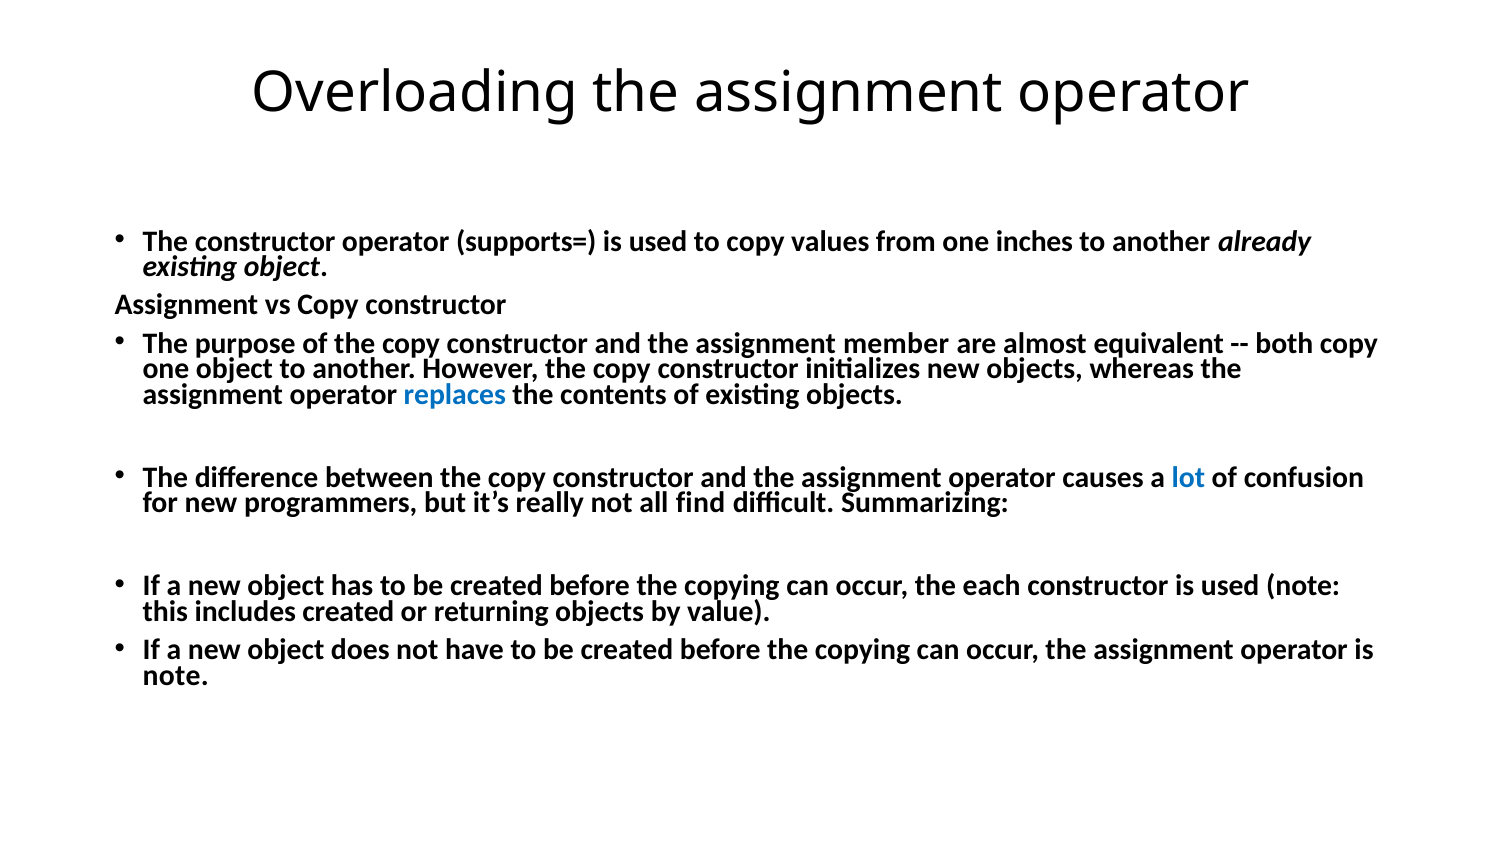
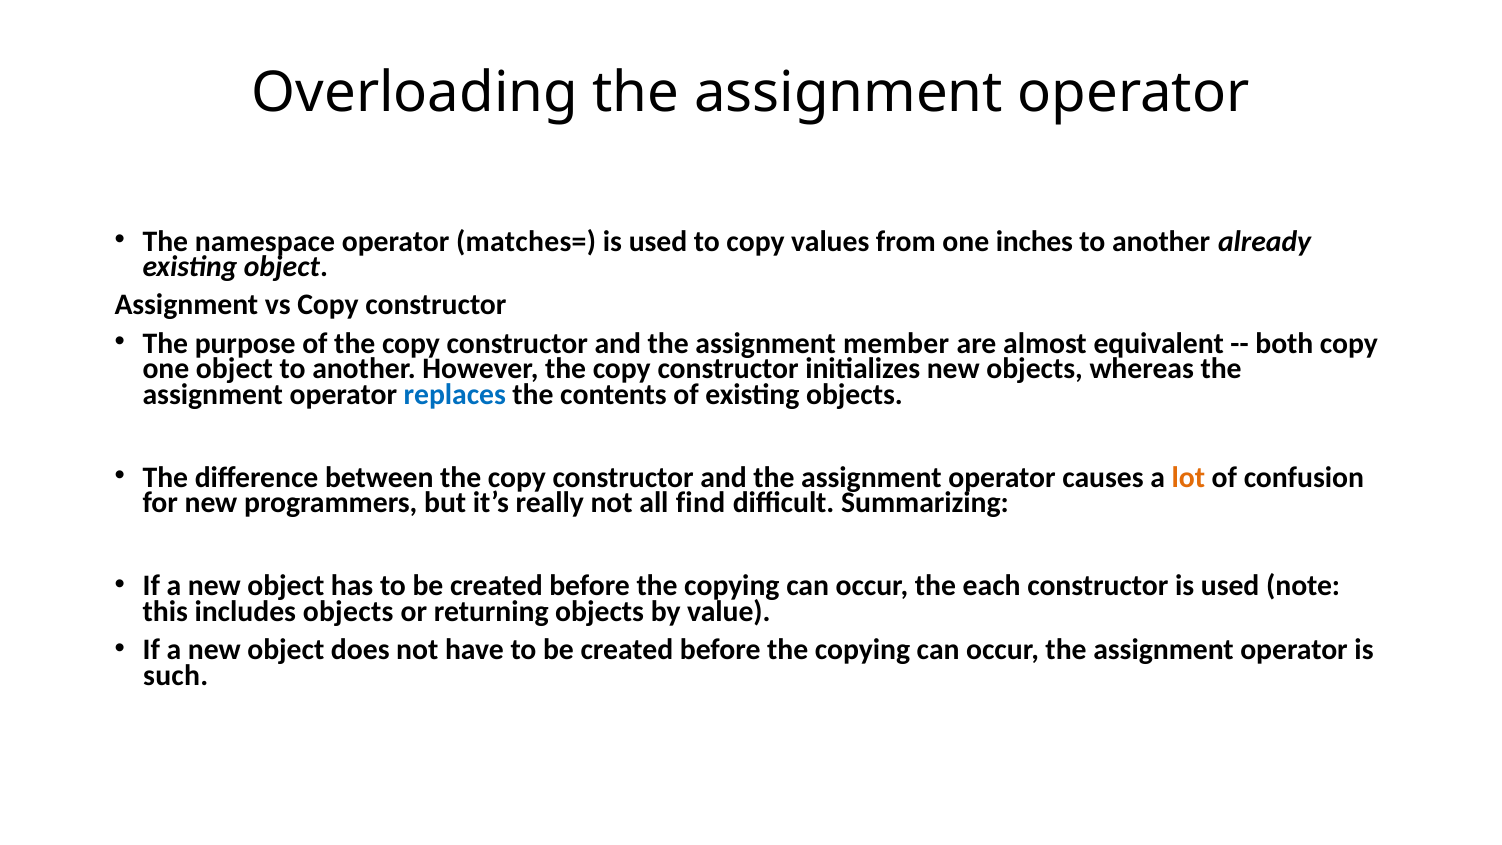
The constructor: constructor -> namespace (265, 241)
supports=: supports= -> matches= (526, 241)
lot colour: blue -> orange (1188, 477)
includes created: created -> objects (348, 612)
note: note -> such (176, 675)
